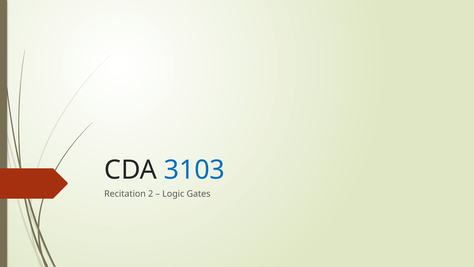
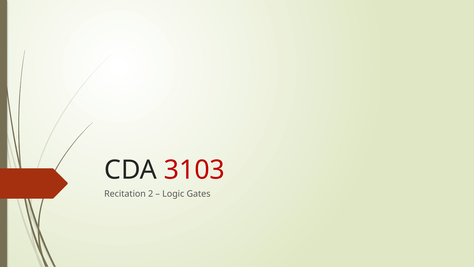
3103 colour: blue -> red (194, 170)
